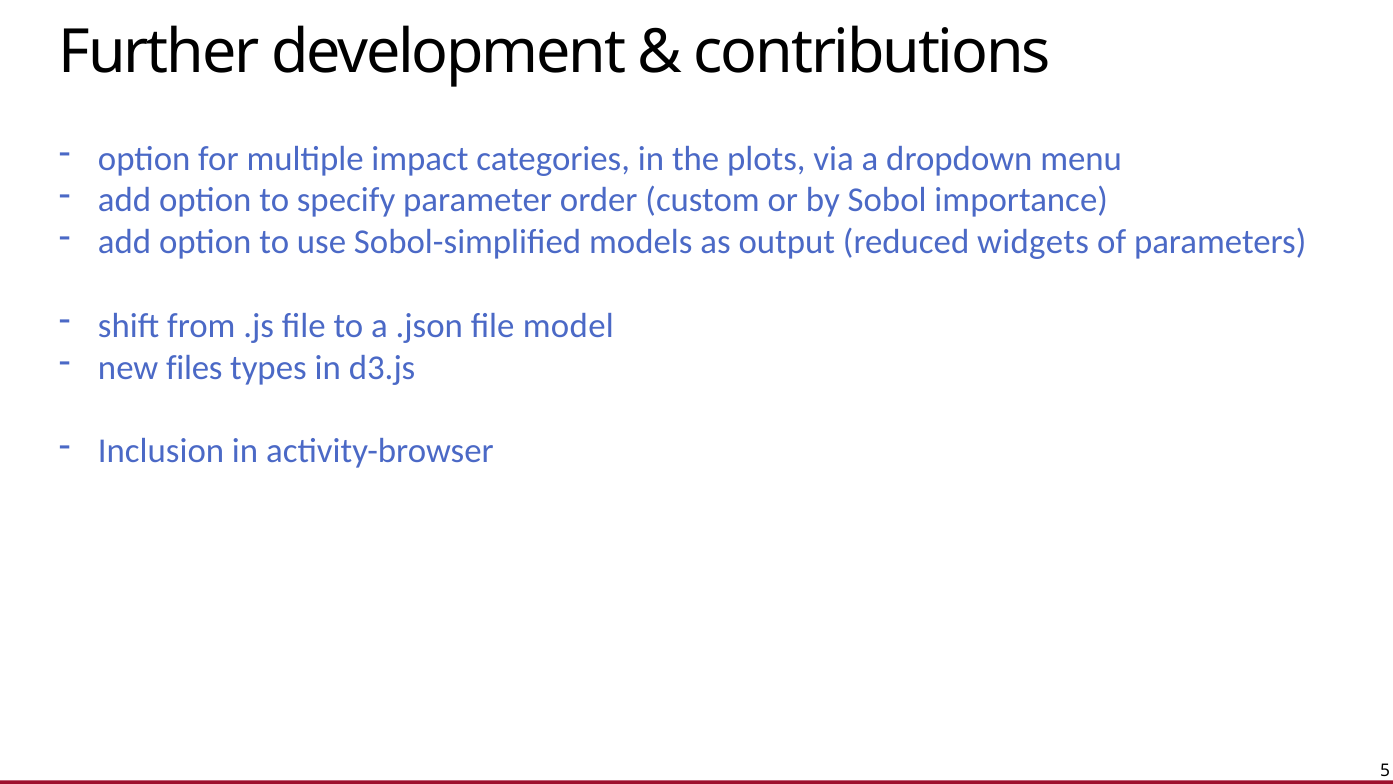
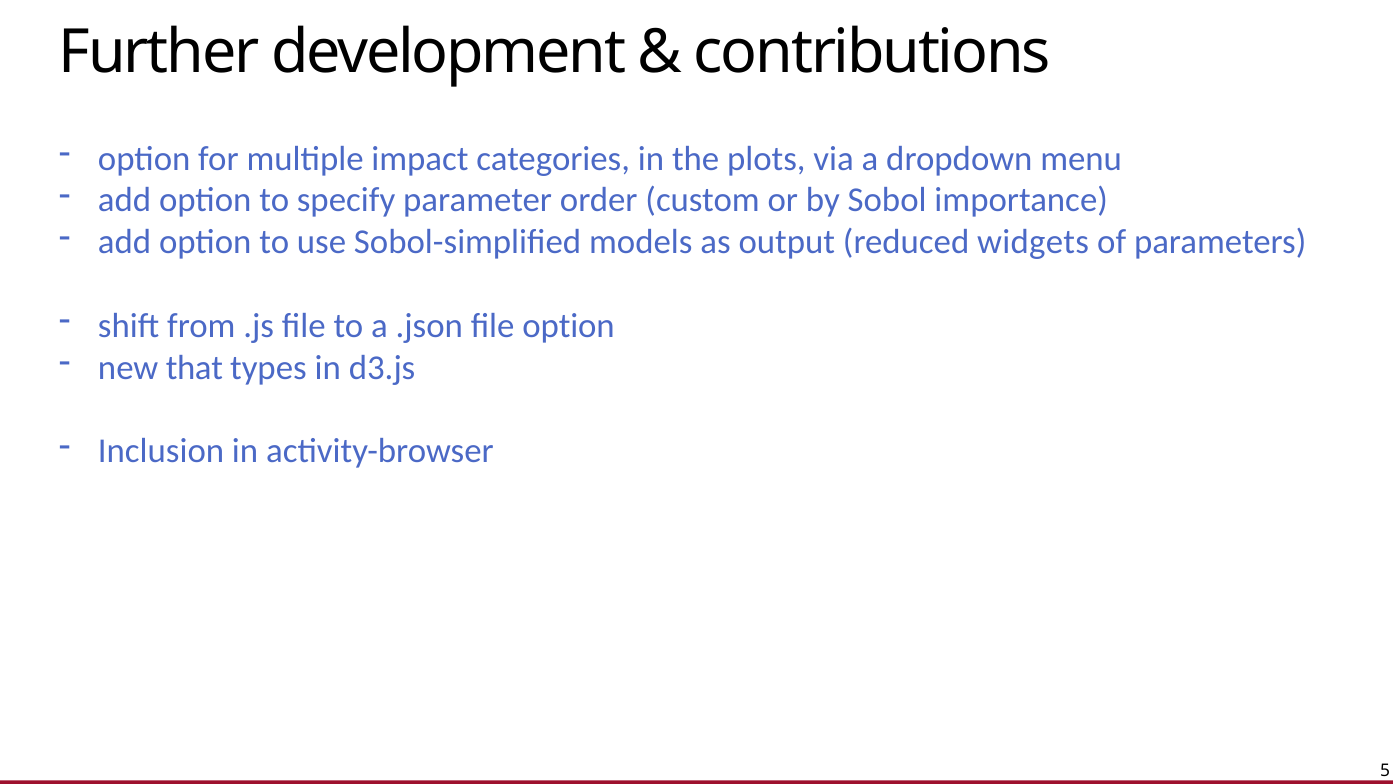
file model: model -> option (569, 326)
files: files -> that (194, 368)
